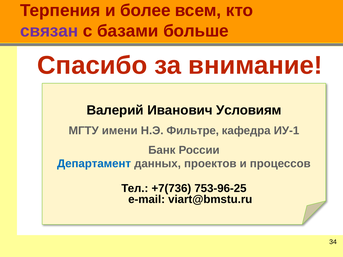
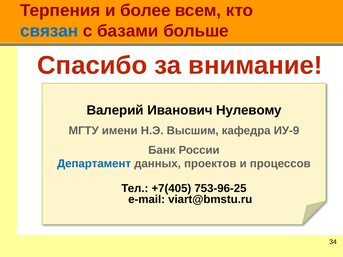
связан colour: purple -> blue (49, 31)
Условиям: Условиям -> Нулевому (249, 110)
Фильтре: Фильтре -> Высшим (193, 131)
ИУ-1: ИУ-1 -> ИУ-9 (287, 131)
+7(736: +7(736 -> +7(405 (171, 189)
